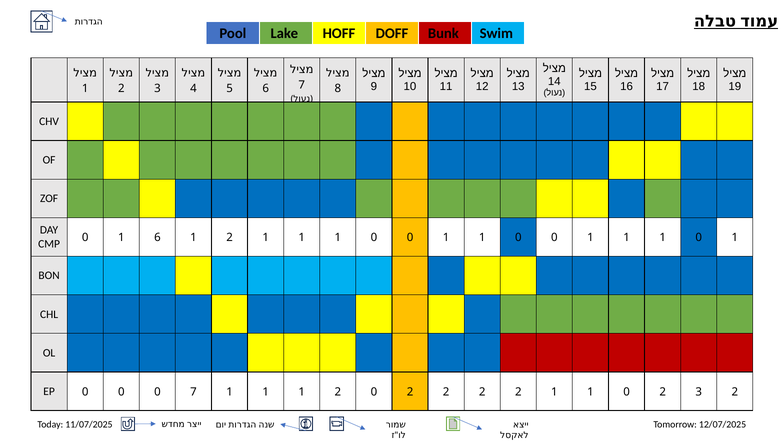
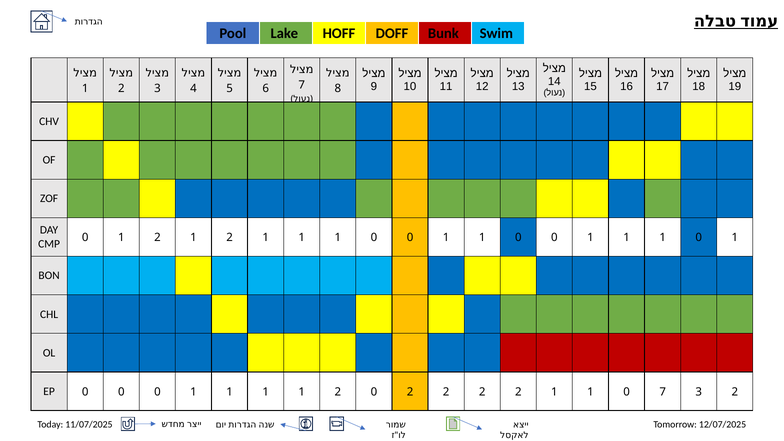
0 1 6: 6 -> 2 (157, 238)
0 0 0 7: 7 -> 1 (193, 392)
1 0 2: 2 -> 7 (663, 392)
